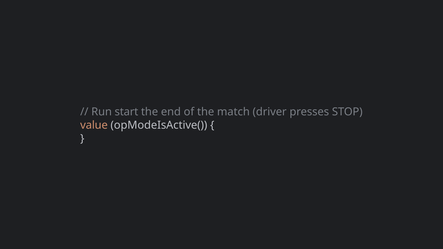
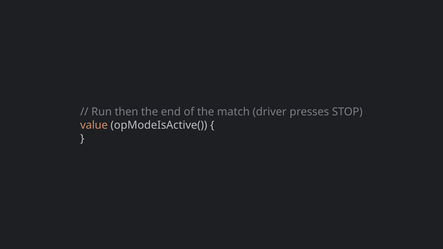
start: start -> then (126, 112)
